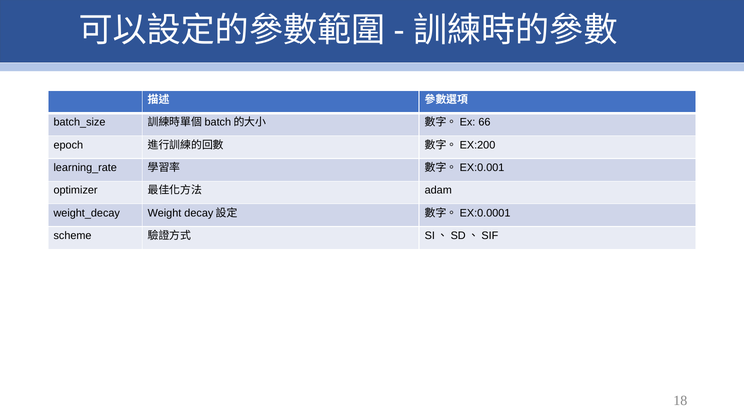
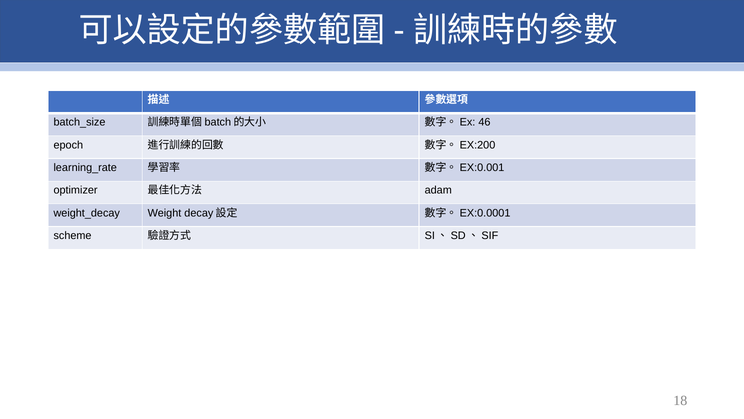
66: 66 -> 46 (484, 122)
